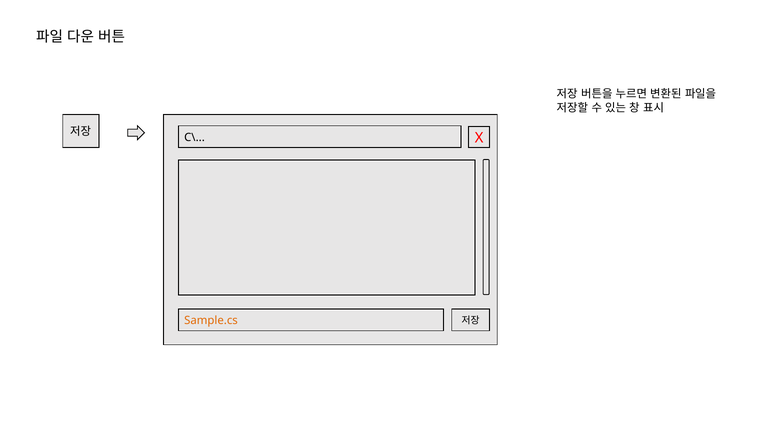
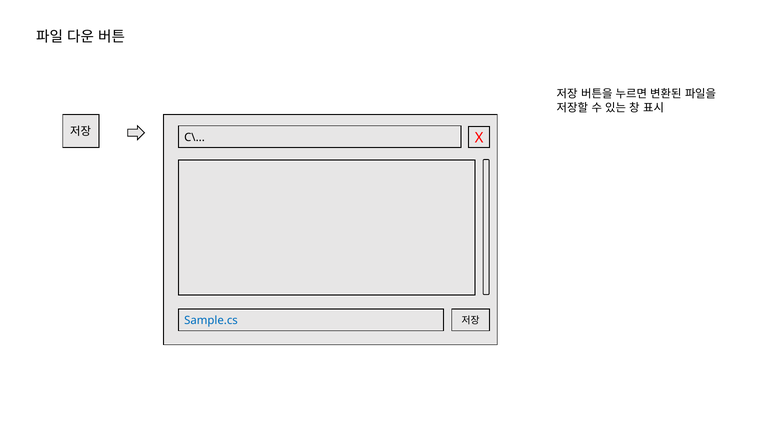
Sample.cs colour: orange -> blue (211, 320)
